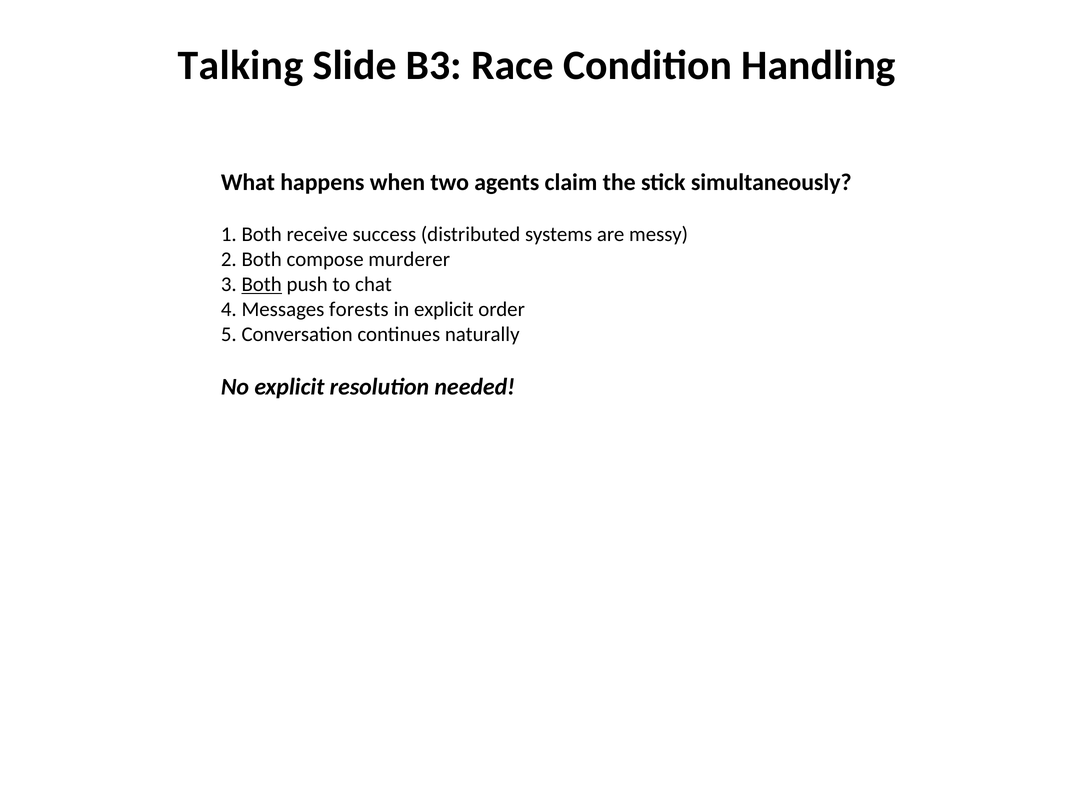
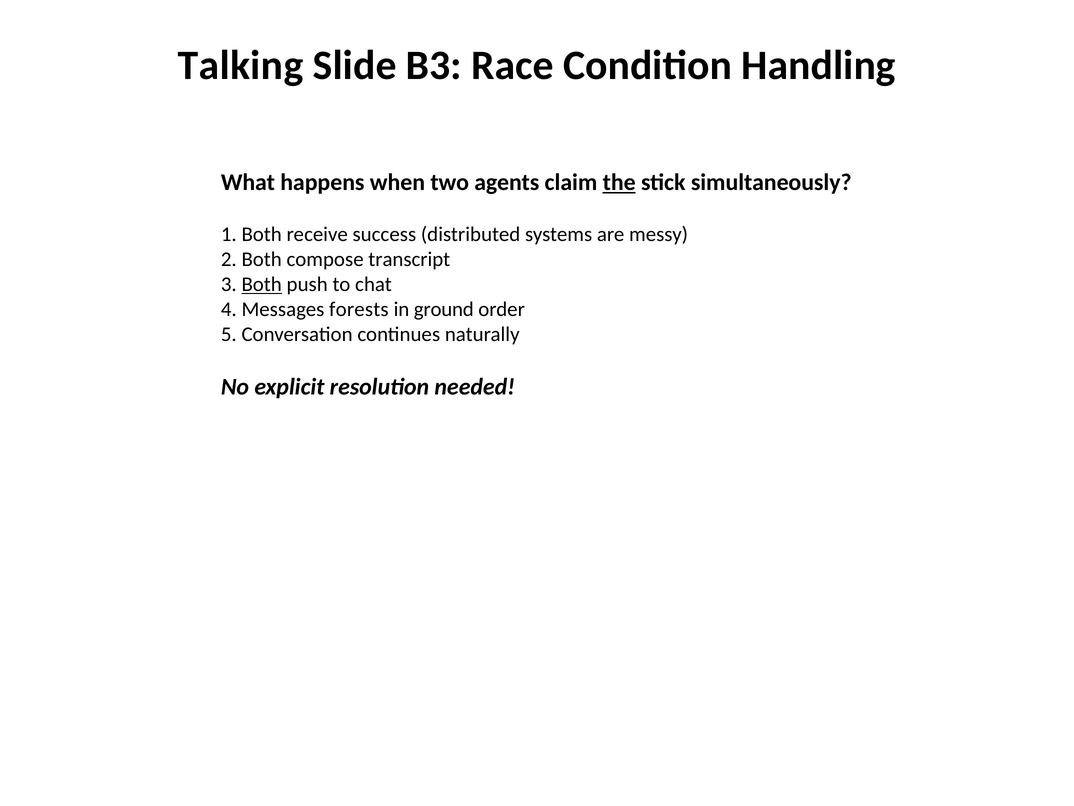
the underline: none -> present (619, 182)
murderer: murderer -> transcript (409, 259)
in explicit: explicit -> ground (444, 309)
